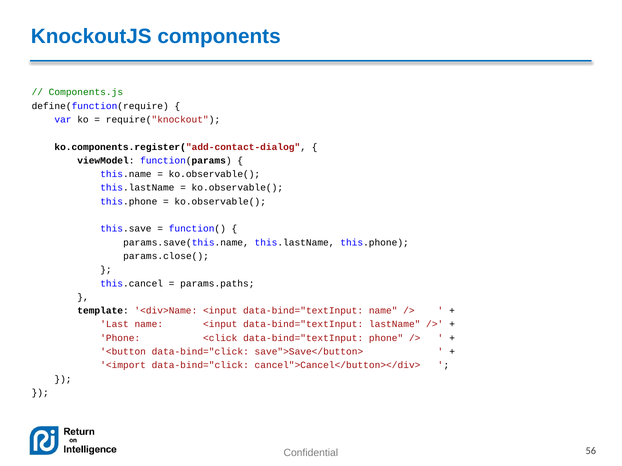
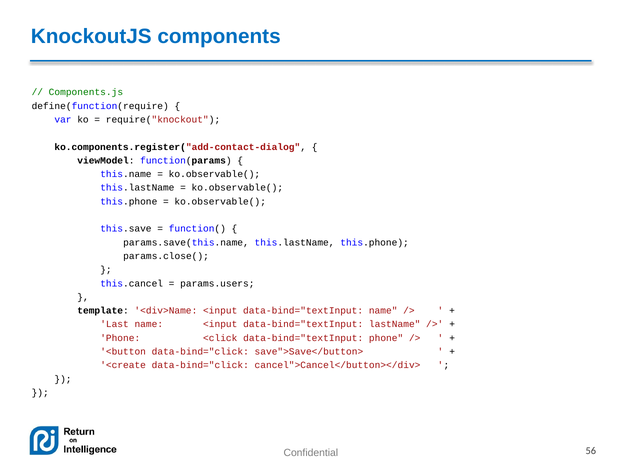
params.paths: params.paths -> params.users (217, 284)
<import: <import -> <create (123, 366)
